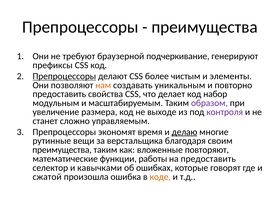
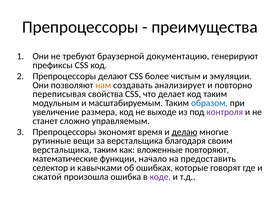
подчеркивание: подчеркивание -> документацию (178, 56)
Препроцессоры underline: present -> none (64, 76)
элементы: элементы -> эмуляции (231, 76)
уникальным: уникальным -> анализирует (180, 85)
предоставить: предоставить -> переписывая (59, 94)
код набор: набор -> таким (215, 94)
образом colour: purple -> blue (209, 103)
преимущества: преимущества -> верстальщика (62, 150)
работы: работы -> начало (153, 159)
коде colour: orange -> purple (160, 177)
